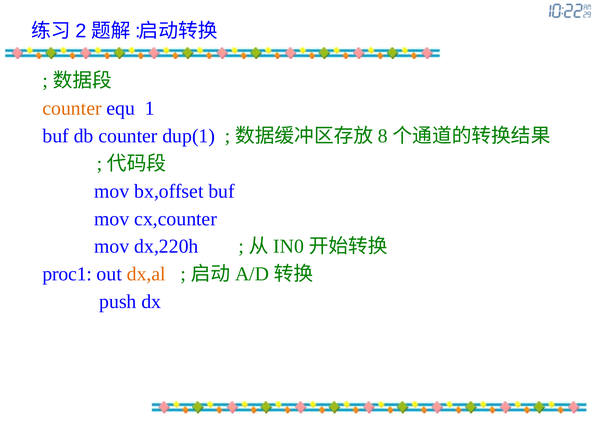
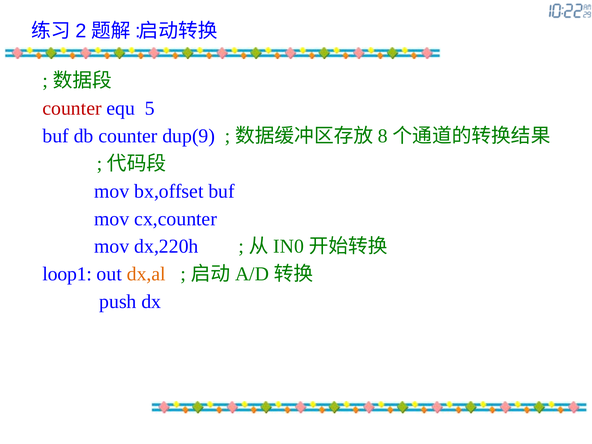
counter colour: orange -> red (72, 108)
1: 1 -> 5 (150, 108)
dup(1: dup(1 -> dup(9 (189, 136)
proc1: proc1 -> loop1 (67, 274)
